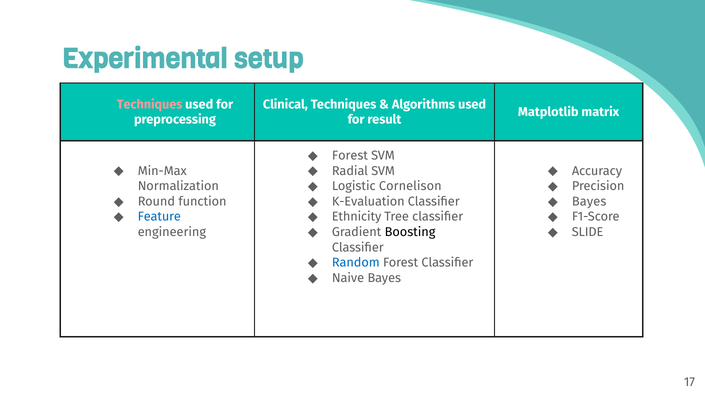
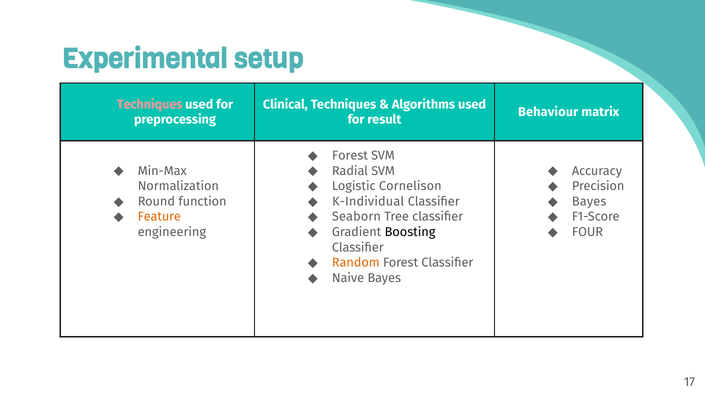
Matplotlib: Matplotlib -> Behaviour (548, 112)
K-Evaluation: K-Evaluation -> K-Individual (368, 201)
Feature colour: blue -> orange (159, 217)
Ethnicity: Ethnicity -> Seaborn (356, 217)
SLIDE: SLIDE -> FOUR (588, 232)
Random colour: blue -> orange (356, 262)
